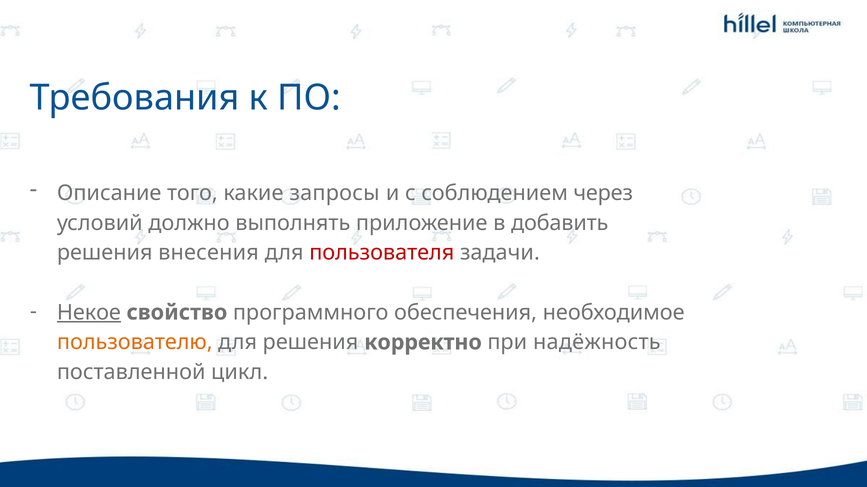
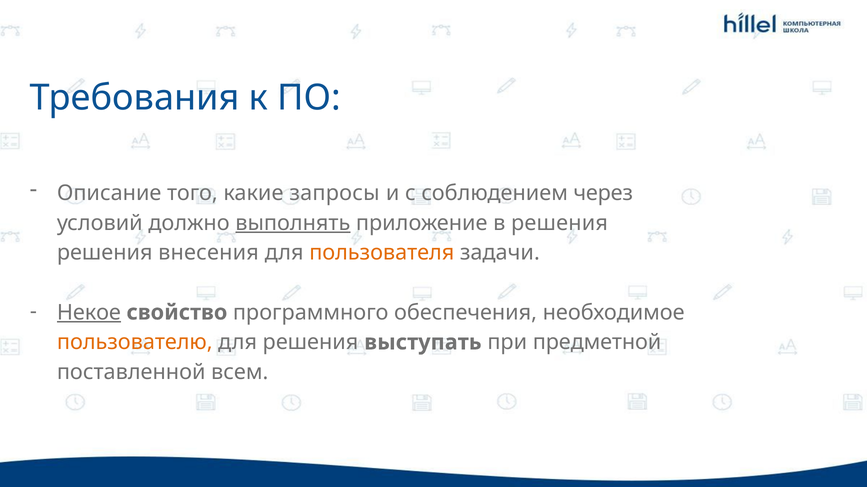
выполнять underline: none -> present (293, 223)
в добавить: добавить -> решения (560, 223)
пользователя colour: red -> orange (382, 253)
корректно: корректно -> выступать (423, 343)
надёжность: надёжность -> предметной (597, 343)
цикл: цикл -> всем (240, 373)
